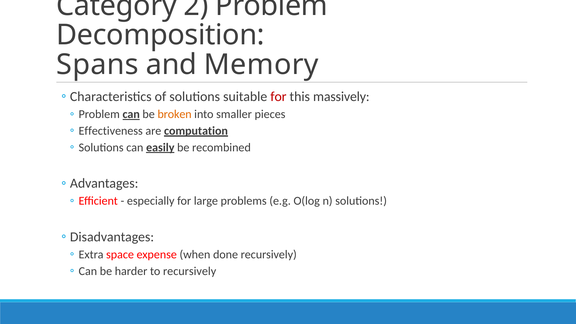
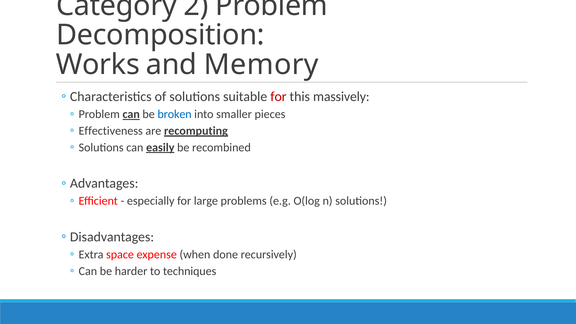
Spans: Spans -> Works (98, 65)
broken colour: orange -> blue (175, 114)
computation: computation -> recomputing (196, 131)
to recursively: recursively -> techniques (190, 271)
